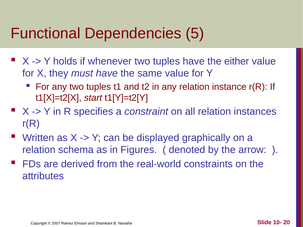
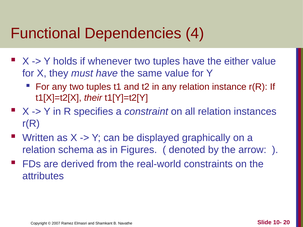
5: 5 -> 4 (195, 33)
start: start -> their (93, 98)
